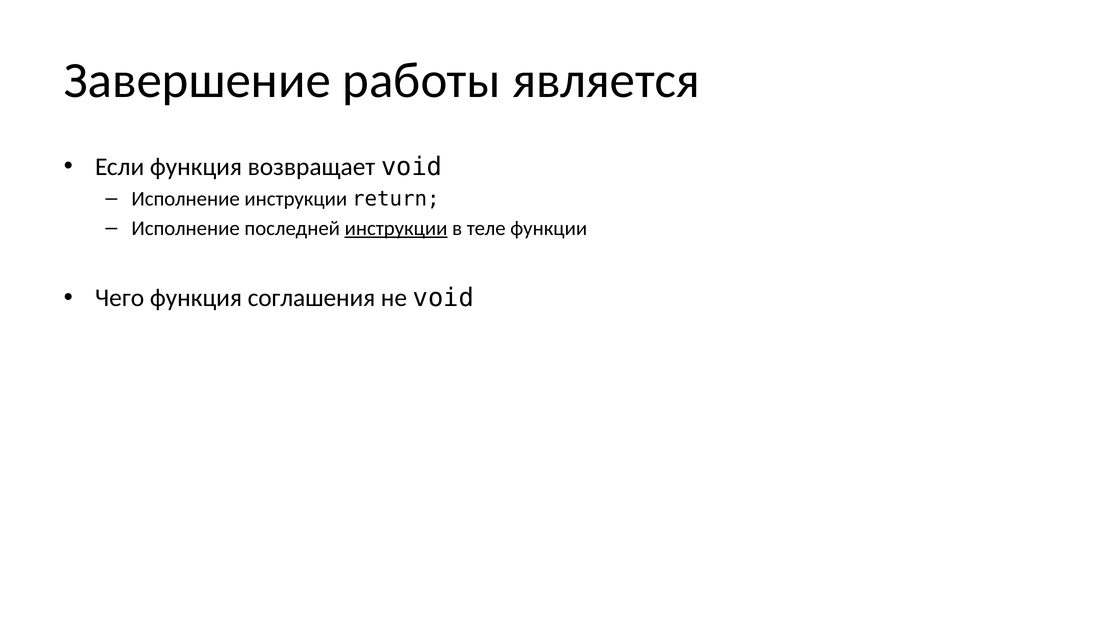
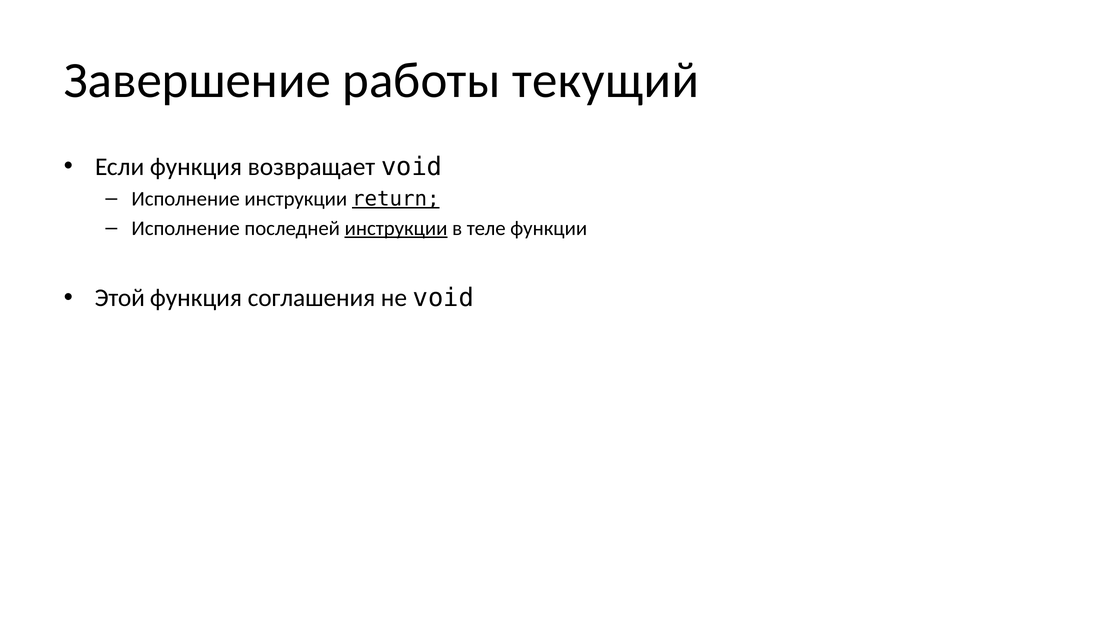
работы является: является -> текущий (606, 81)
return underline: none -> present (396, 199)
Чего: Чего -> Этой (120, 298)
